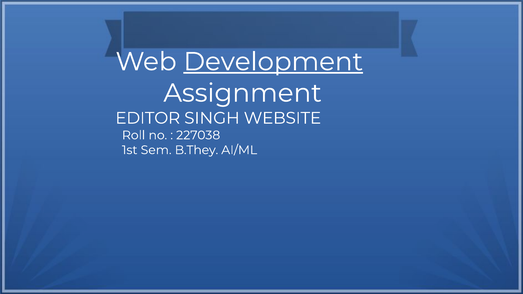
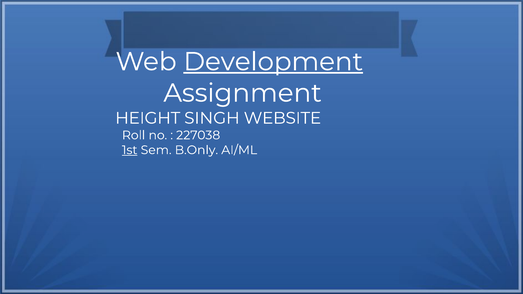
EDITOR: EDITOR -> HEIGHT (148, 118)
1st underline: none -> present (130, 150)
B.They: B.They -> B.Only (196, 150)
